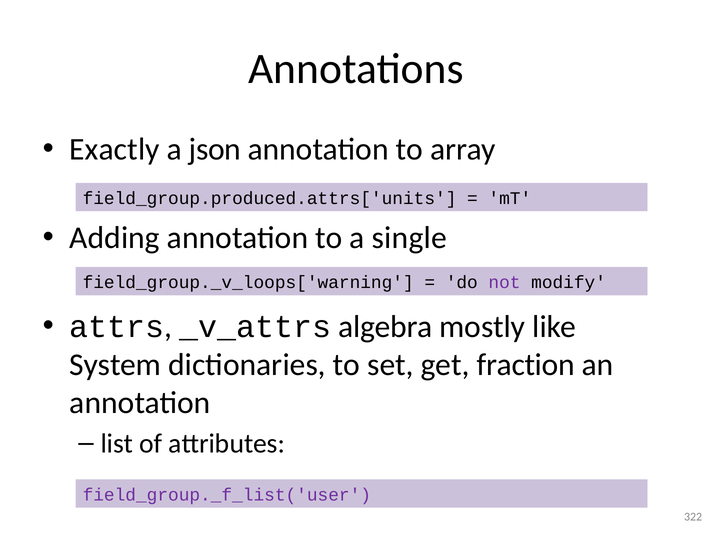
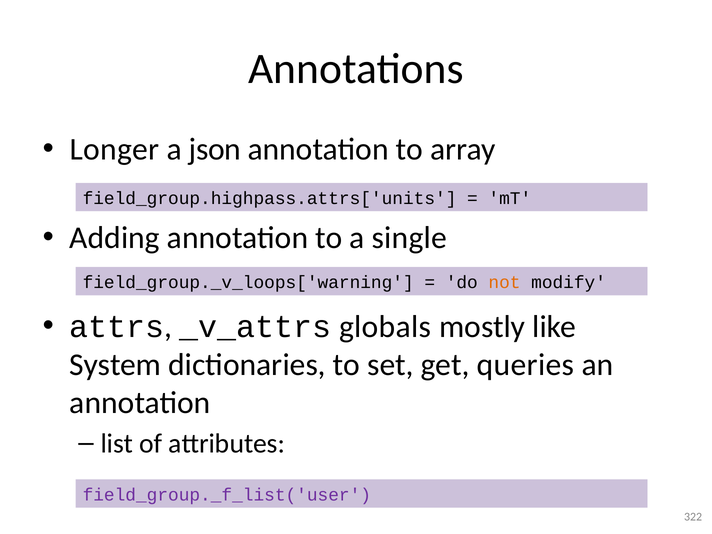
Exactly: Exactly -> Longer (114, 149)
field_group.produced.attrs['units: field_group.produced.attrs['units -> field_group.highpass.attrs['units (270, 198)
not colour: purple -> orange (504, 282)
algebra: algebra -> globals (385, 327)
fraction: fraction -> queries (525, 365)
